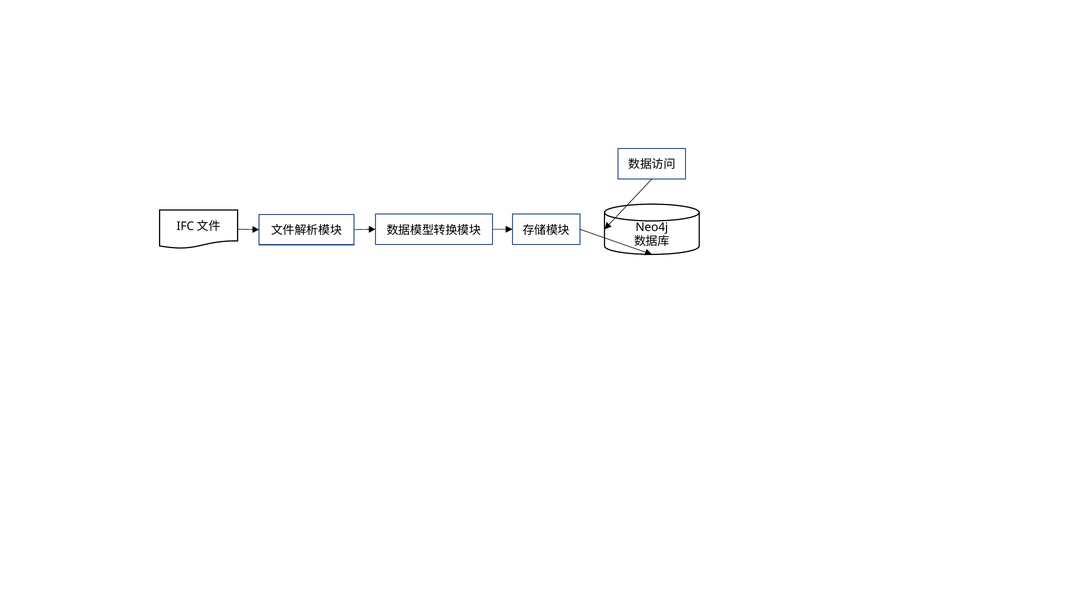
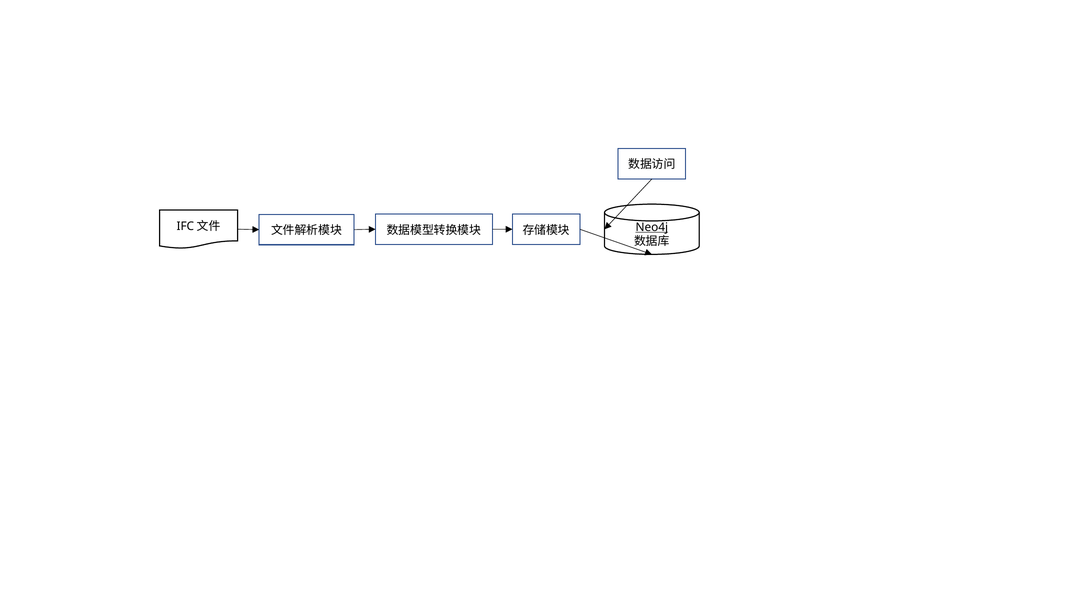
Neo4j underline: none -> present (652, 227)
